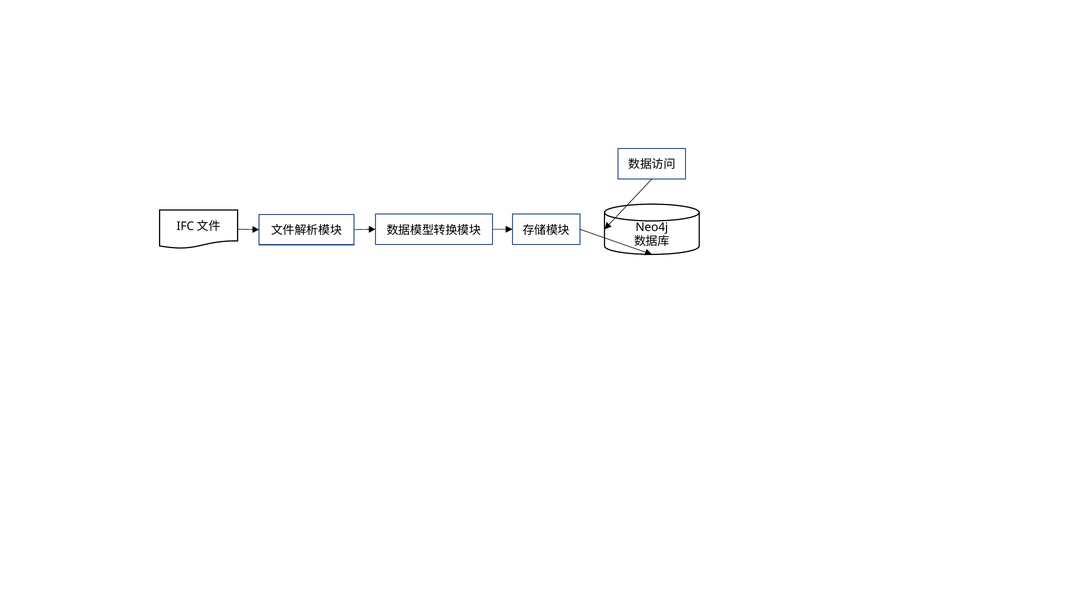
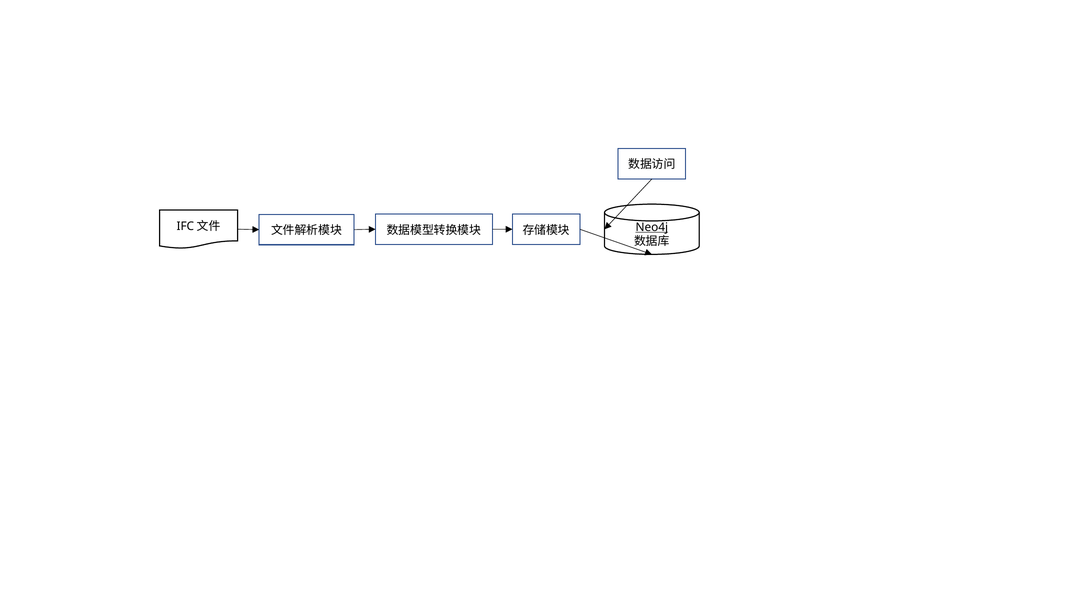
Neo4j underline: none -> present (652, 227)
